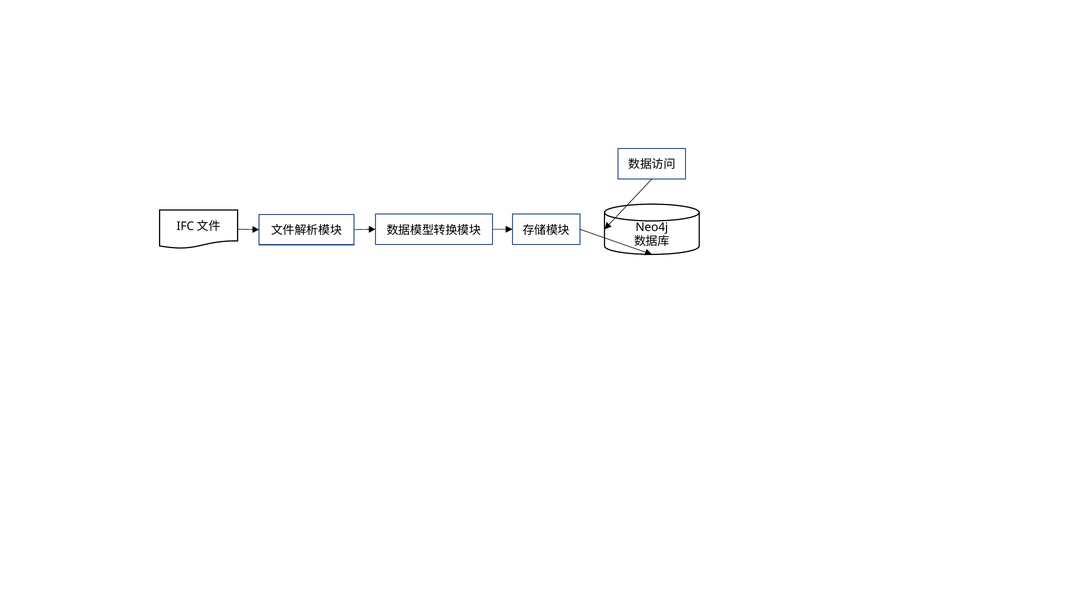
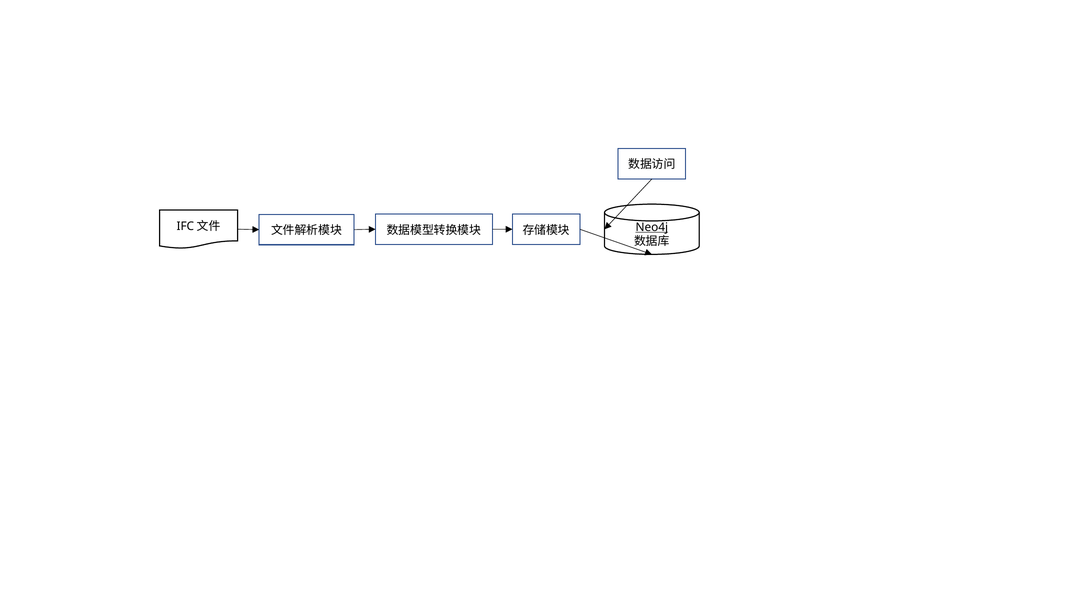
Neo4j underline: none -> present (652, 227)
